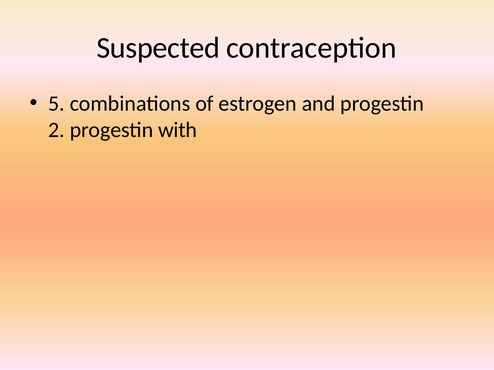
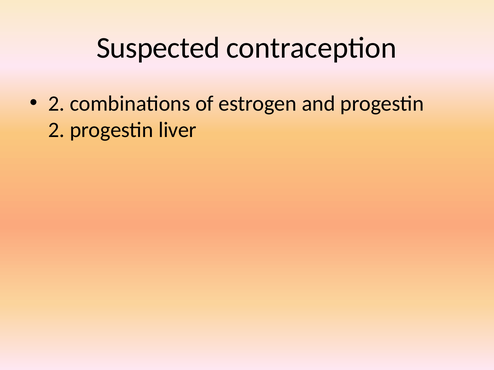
5: 5 -> 2 (56, 104)
with: with -> liver (177, 130)
